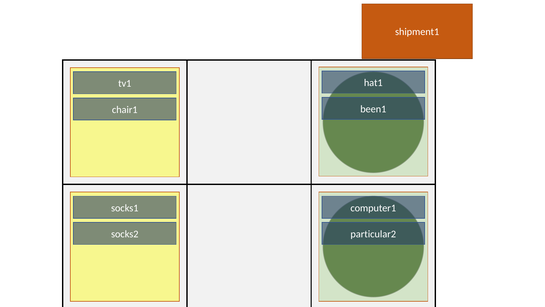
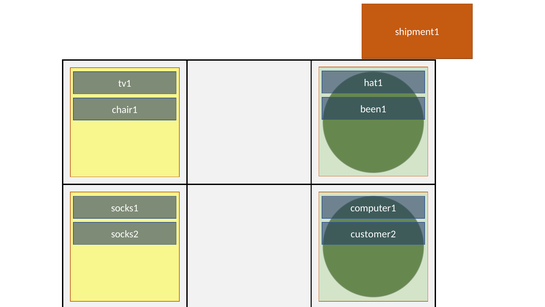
particular2: particular2 -> customer2 (373, 234)
